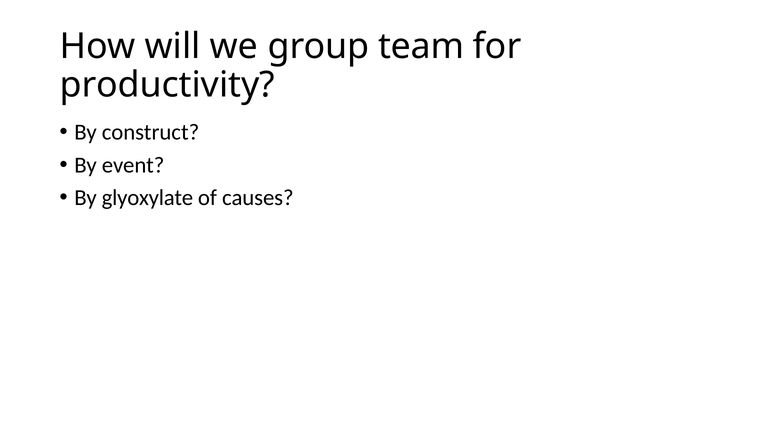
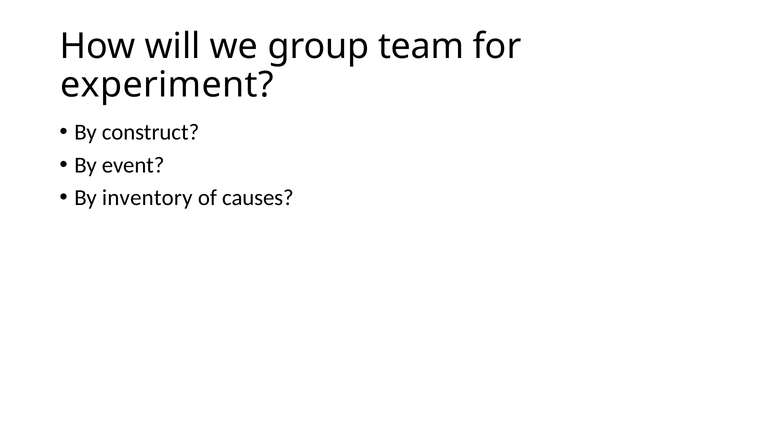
productivity: productivity -> experiment (167, 85)
glyoxylate: glyoxylate -> inventory (147, 198)
